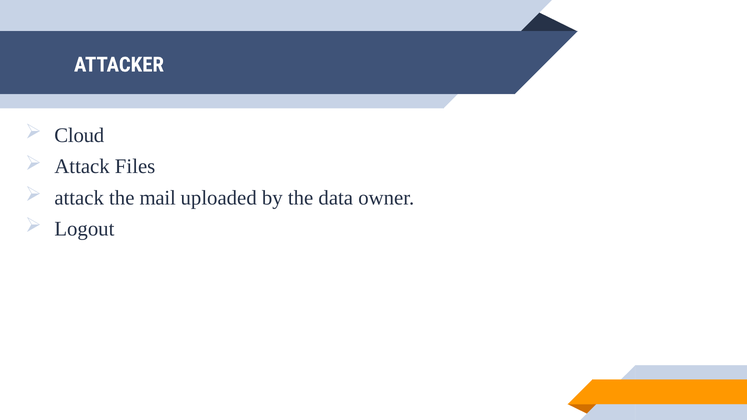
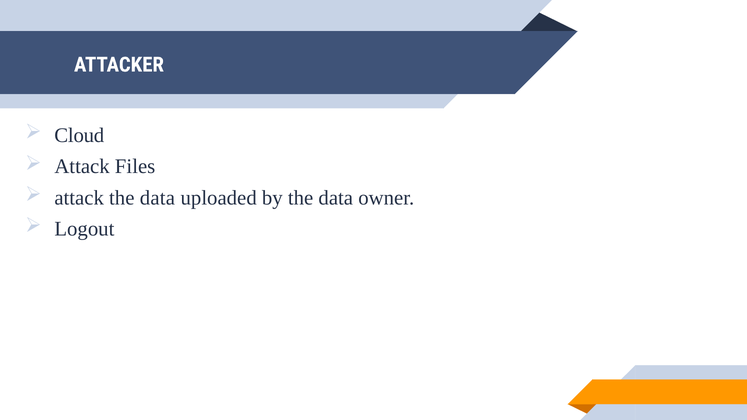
attack the mail: mail -> data (157, 198)
